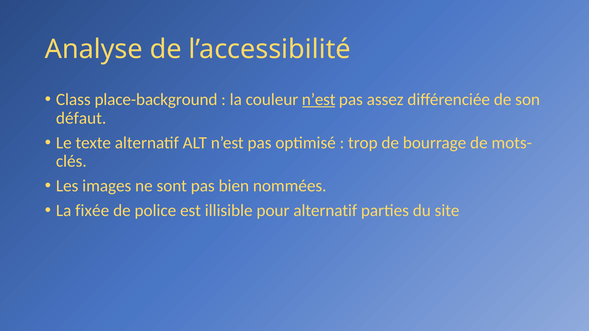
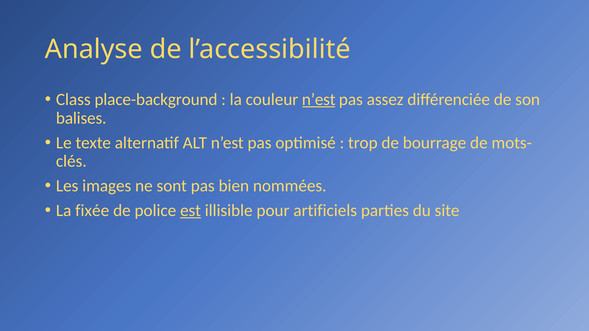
défaut: défaut -> balises (81, 118)
est underline: none -> present (191, 211)
pour alternatif: alternatif -> artificiels (325, 211)
